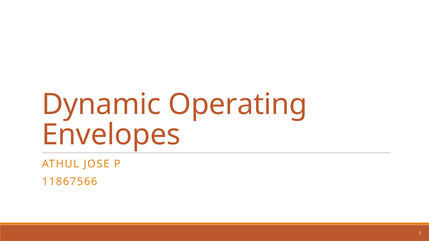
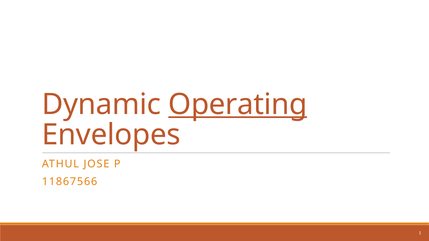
Operating underline: none -> present (238, 105)
